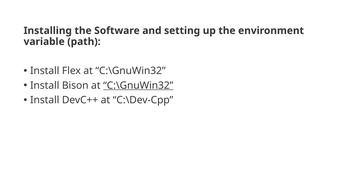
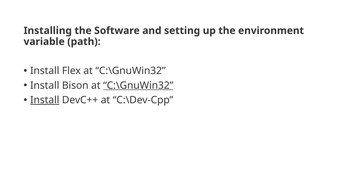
Install underline: none -> present (45, 100)
